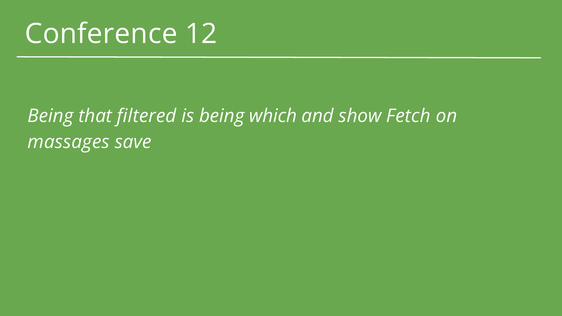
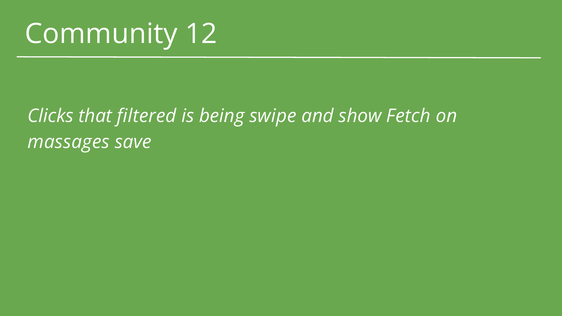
Conference: Conference -> Community (101, 34)
Being: Being -> Clicks (50, 116)
which: which -> swipe (273, 116)
